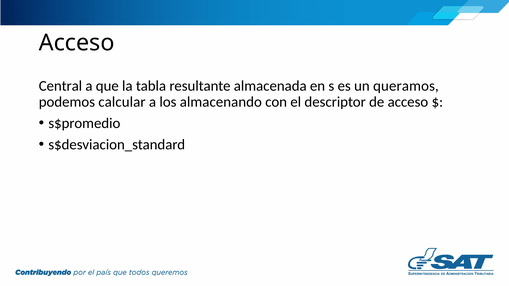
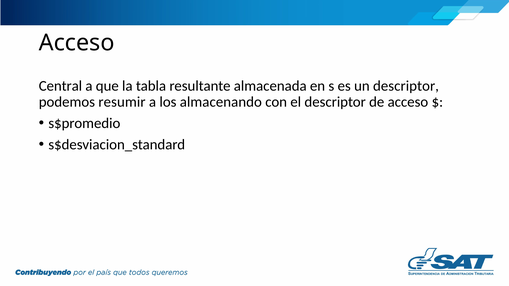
un queramos: queramos -> descriptor (406, 86)
calcular: calcular -> resumir (122, 102)
